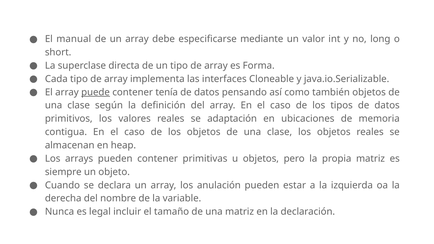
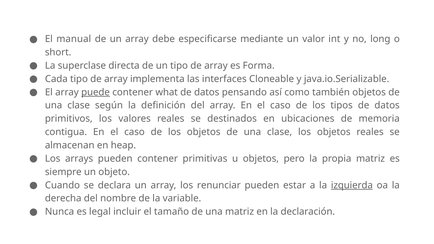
tenía: tenía -> what (167, 92)
adaptación: adaptación -> destinados (232, 119)
anulación: anulación -> renunciar (219, 185)
izquierda underline: none -> present (352, 185)
